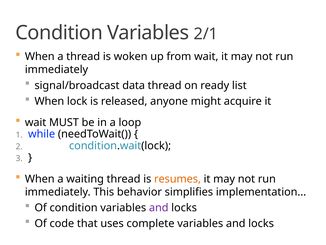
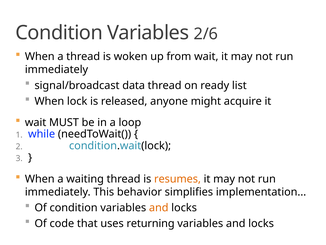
2/1: 2/1 -> 2/6 (206, 34)
and colour: purple -> orange (159, 207)
complete: complete -> returning (151, 223)
